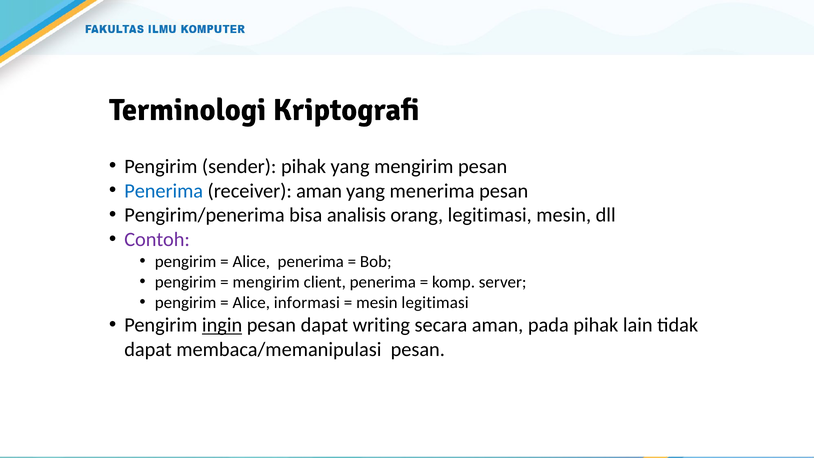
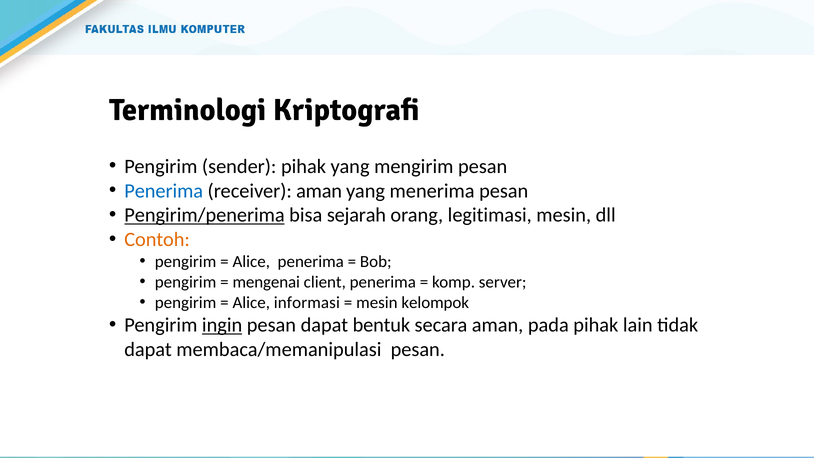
Pengirim/penerima underline: none -> present (205, 215)
analisis: analisis -> sejarah (356, 215)
Contoh colour: purple -> orange (157, 240)
mengirim: mengirim -> mengenai (266, 282)
mesin legitimasi: legitimasi -> kelompok (435, 302)
writing: writing -> bentuk (381, 325)
